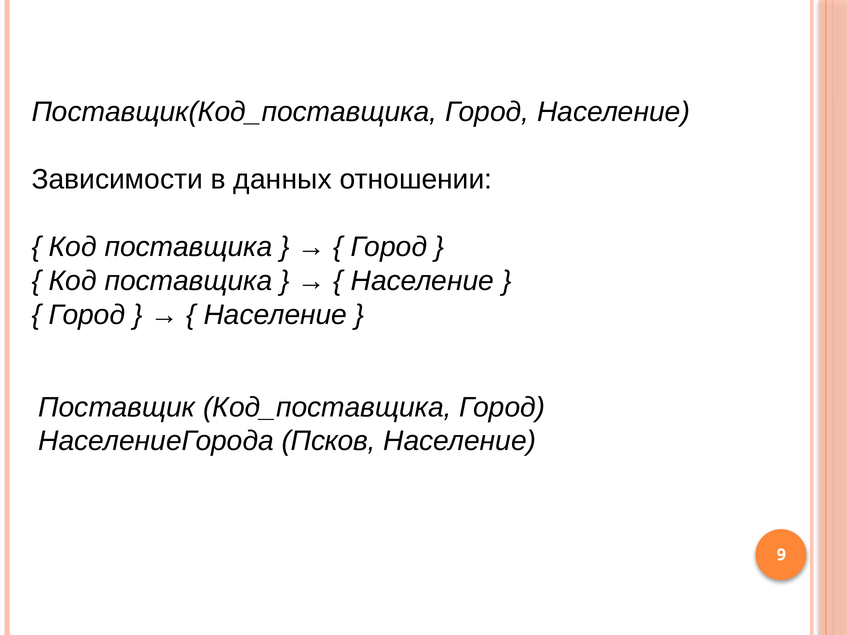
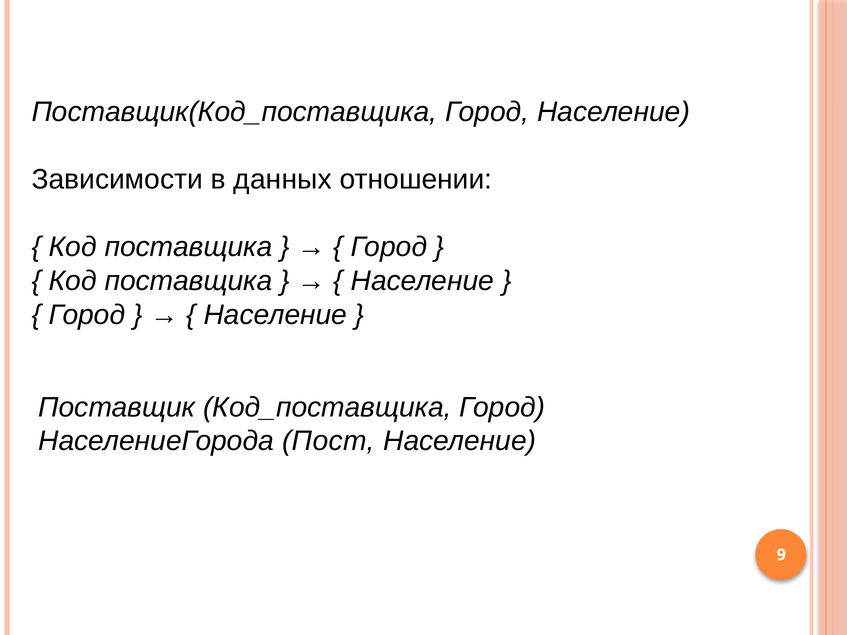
Псков: Псков -> Пост (328, 441)
